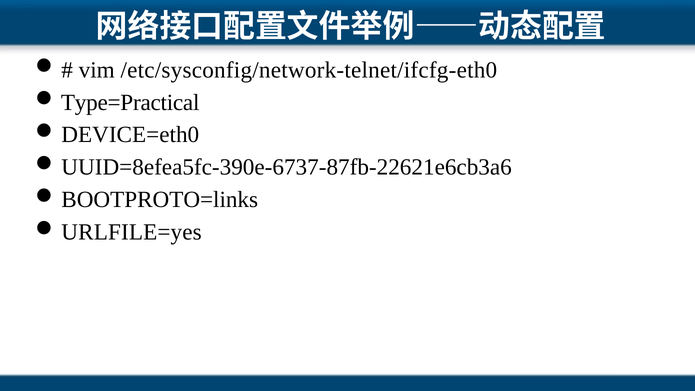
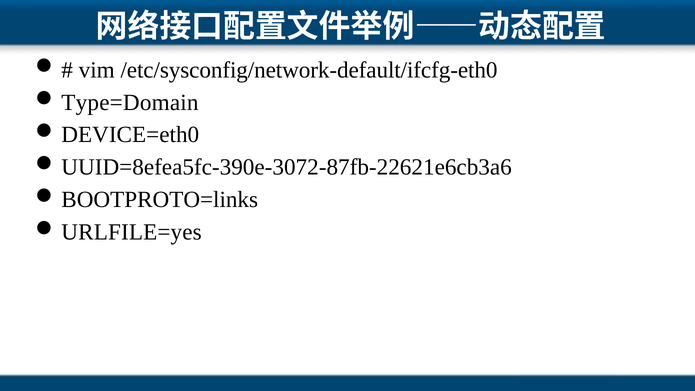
/etc/sysconfig/network-telnet/ifcfg-eth0: /etc/sysconfig/network-telnet/ifcfg-eth0 -> /etc/sysconfig/network-default/ifcfg-eth0 (309, 70)
Type=Practical: Type=Practical -> Type=Domain (130, 102)
UUID=8efea5fc-390e-6737-87fb-22621e6cb3a6: UUID=8efea5fc-390e-6737-87fb-22621e6cb3a6 -> UUID=8efea5fc-390e-3072-87fb-22621e6cb3a6 (287, 167)
